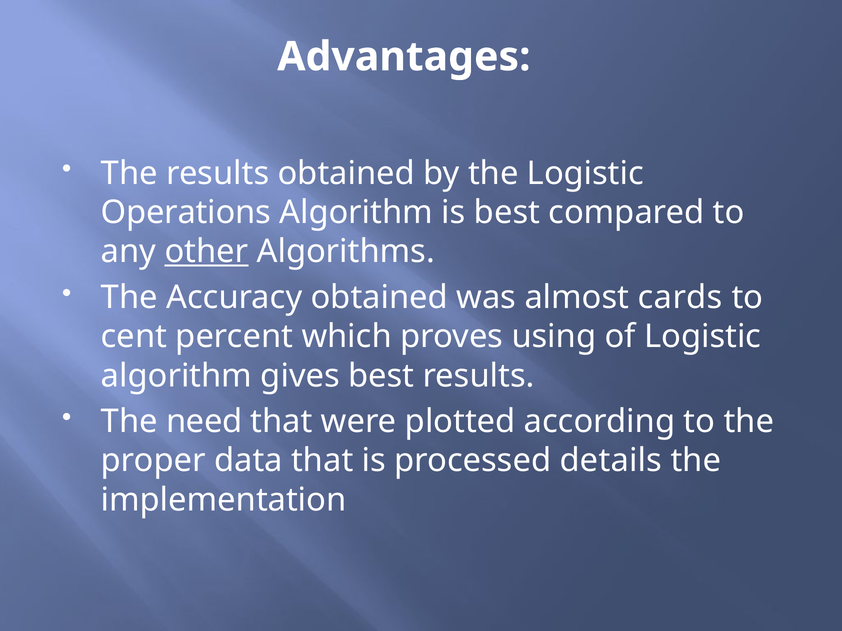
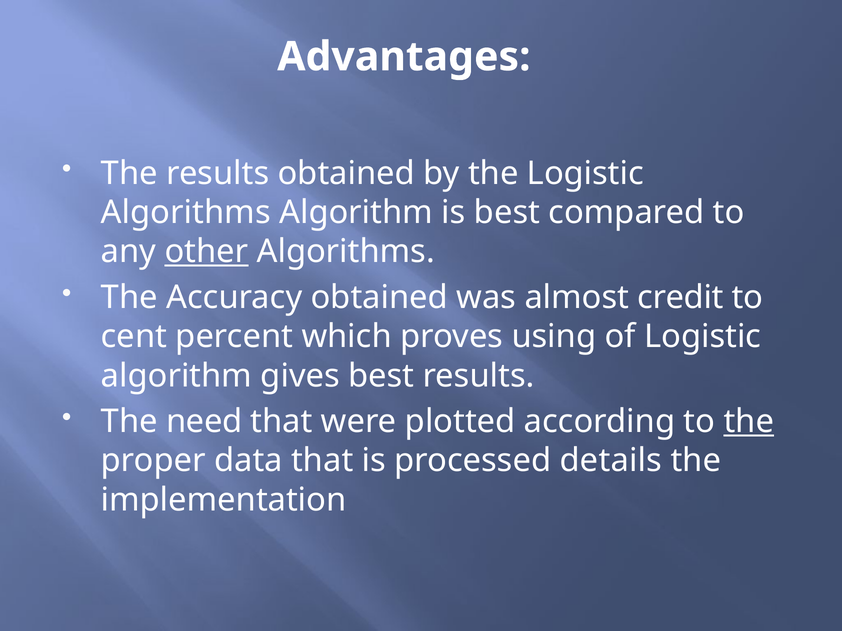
Operations: Operations -> Algorithms (186, 213)
cards: cards -> credit (681, 298)
the underline: none -> present (749, 422)
